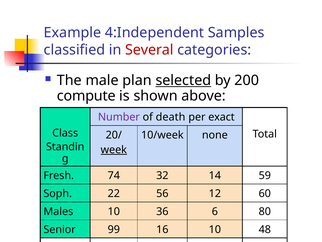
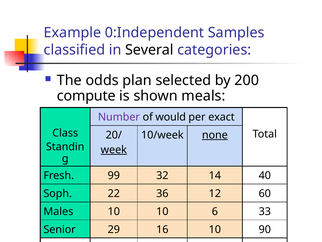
4:Independent: 4:Independent -> 0:Independent (155, 33)
Several colour: red -> black (149, 50)
male: male -> odds (102, 80)
selected underline: present -> none (183, 80)
above: above -> meals (203, 96)
death: death -> would (171, 117)
none underline: none -> present (215, 135)
74: 74 -> 99 (114, 175)
59: 59 -> 40 (265, 175)
56: 56 -> 36 (162, 193)
10 36: 36 -> 10 (162, 211)
80: 80 -> 33 (265, 211)
99: 99 -> 29 (114, 229)
48: 48 -> 90 (265, 229)
